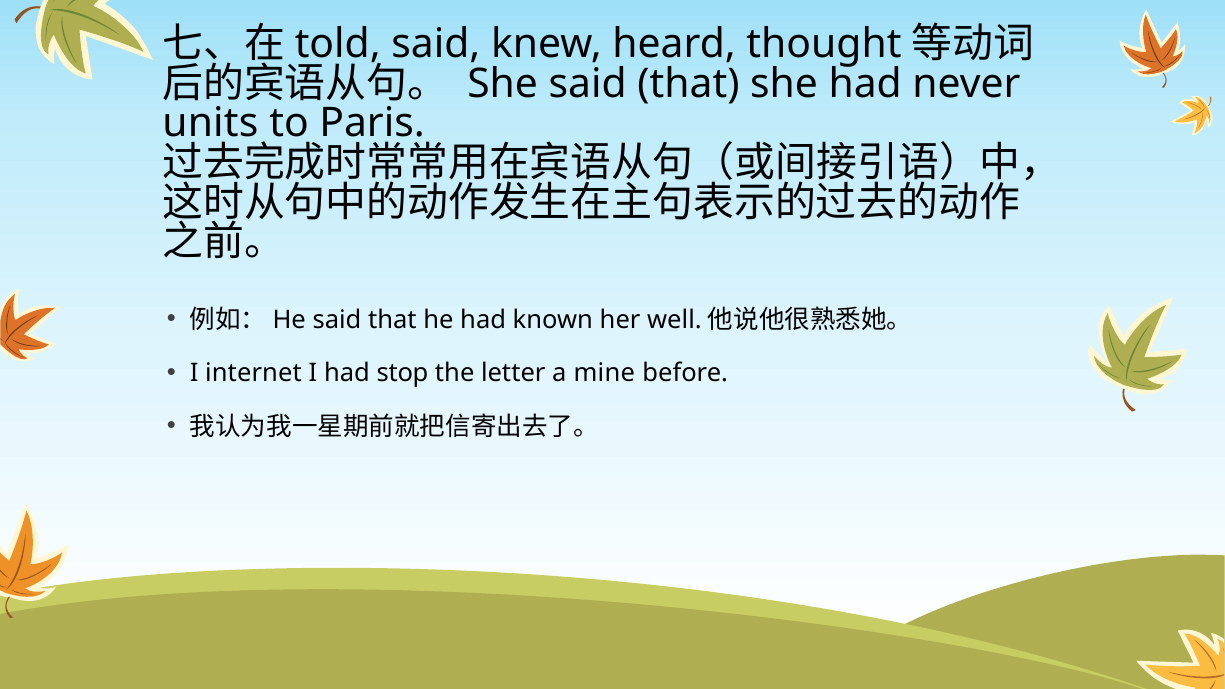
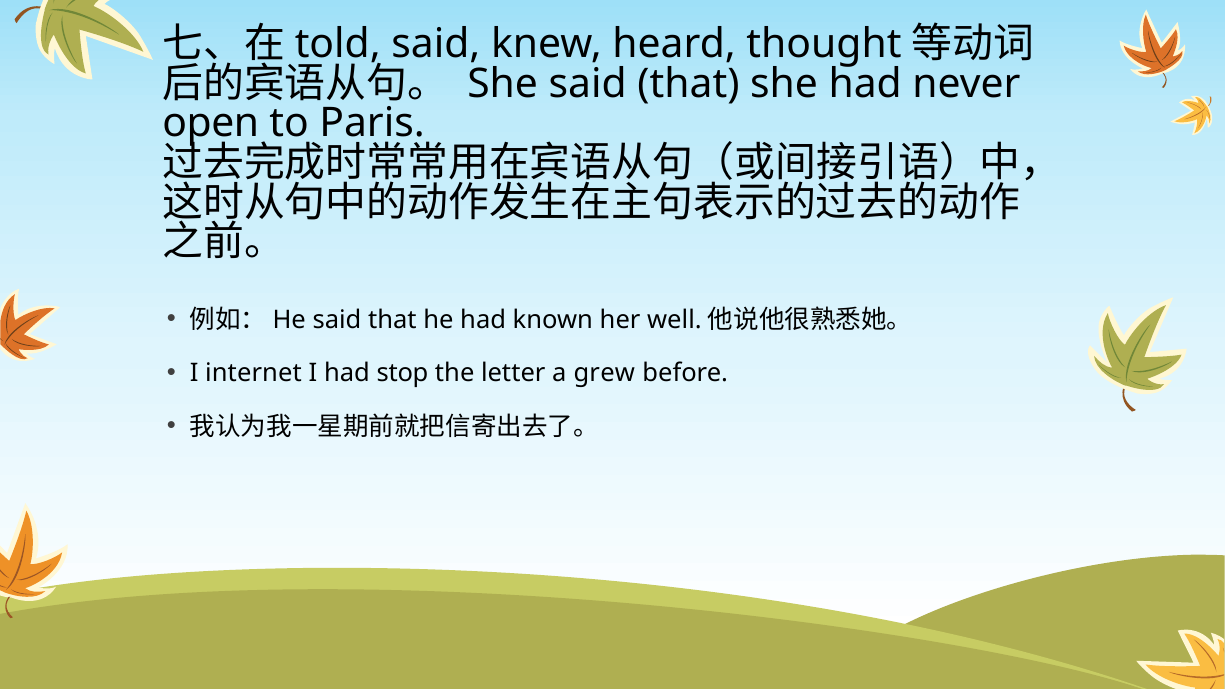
units: units -> open (211, 123)
mine: mine -> grew (604, 373)
